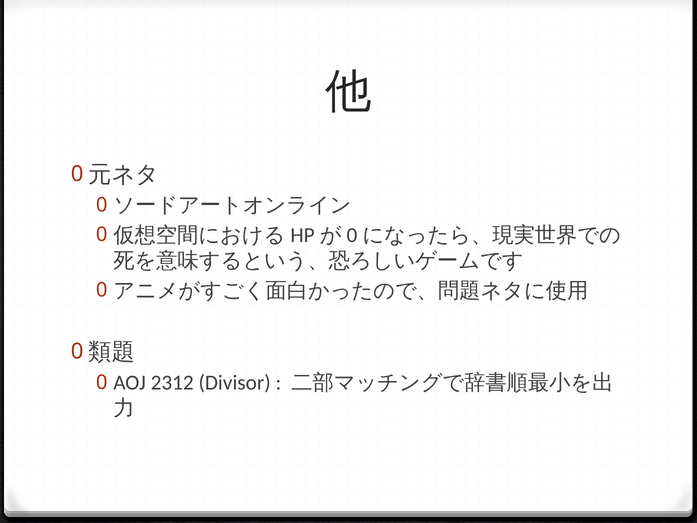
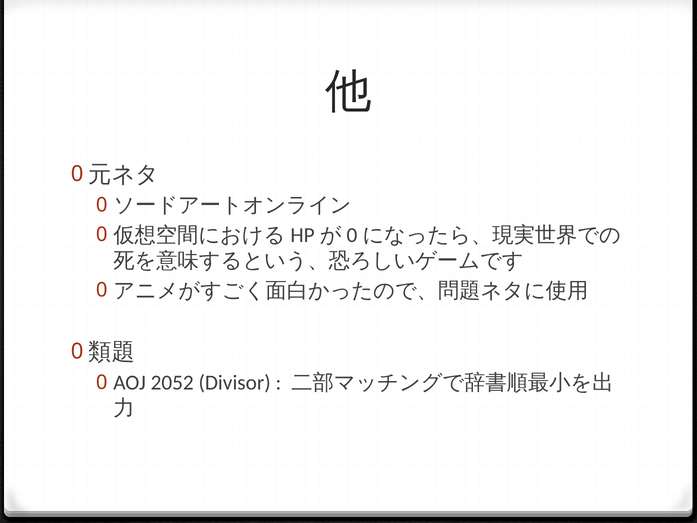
2312: 2312 -> 2052 (172, 383)
